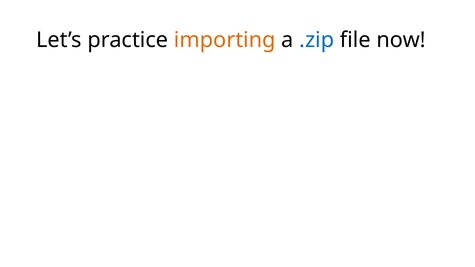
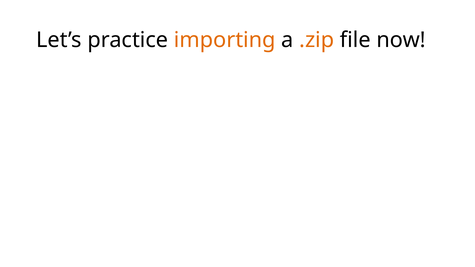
.zip colour: blue -> orange (317, 40)
